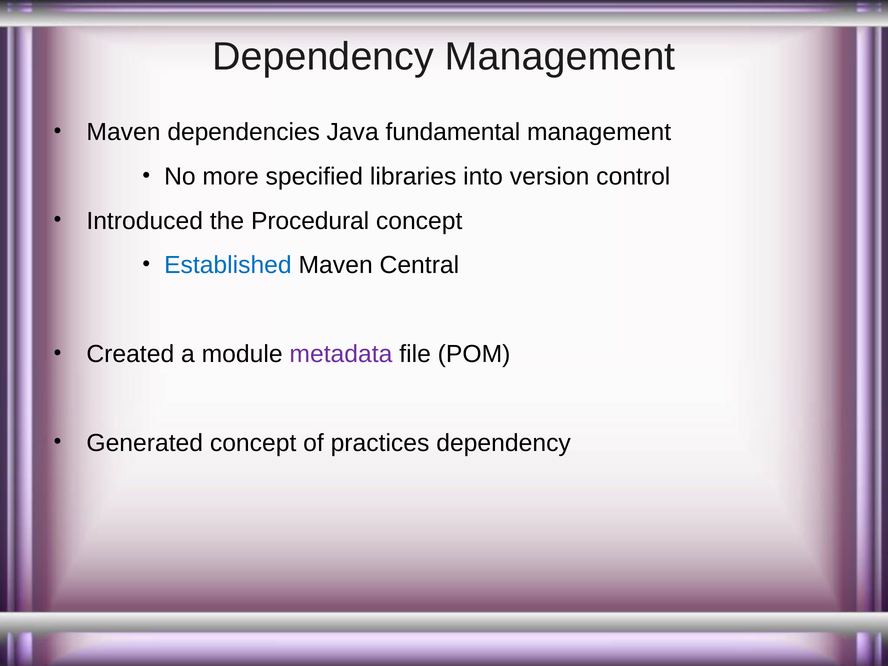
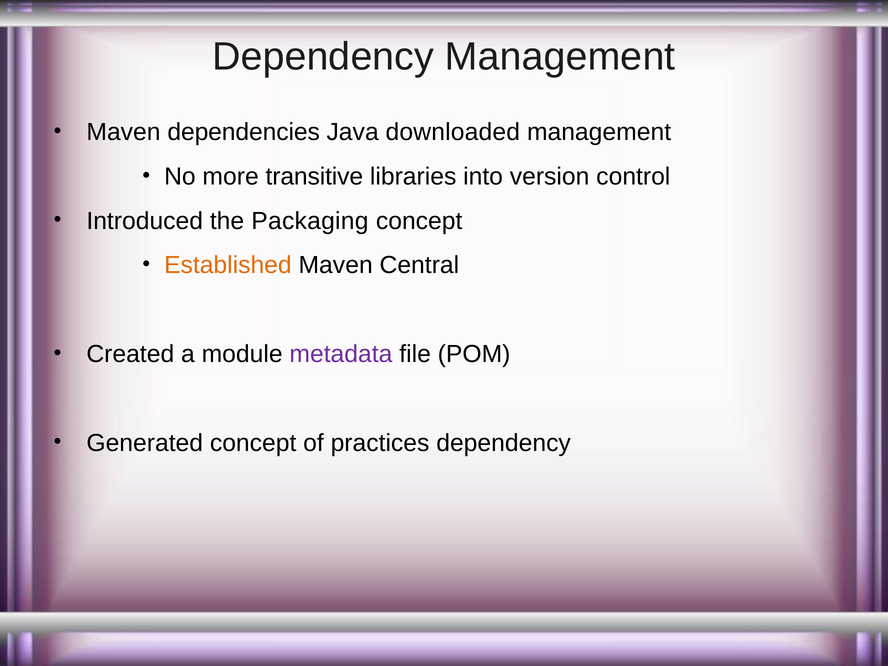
fundamental: fundamental -> downloaded (453, 132)
specified: specified -> transitive (314, 176)
Procedural: Procedural -> Packaging (310, 221)
Established colour: blue -> orange (228, 265)
